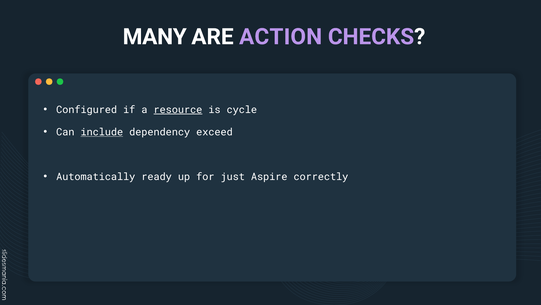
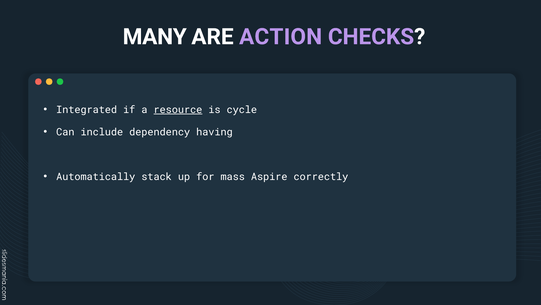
Configured: Configured -> Integrated (87, 109)
include underline: present -> none (102, 132)
exceed: exceed -> having (214, 132)
ready: ready -> stack (157, 176)
just: just -> mass (233, 176)
